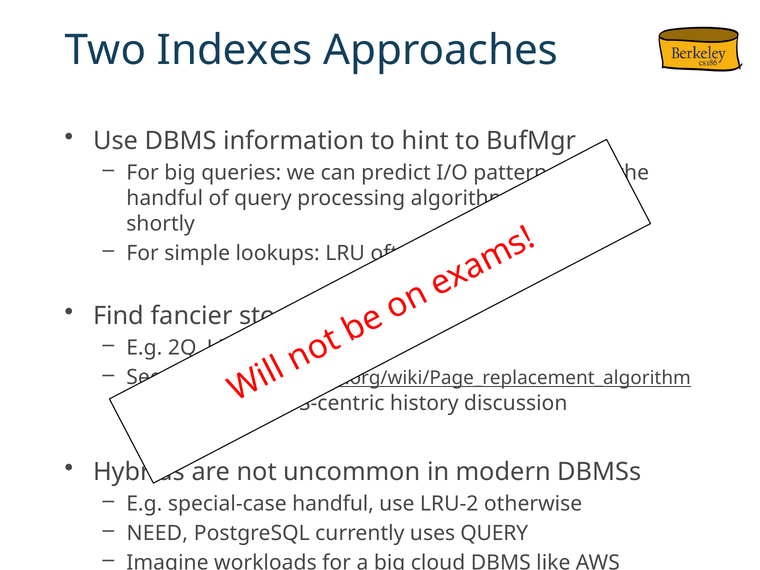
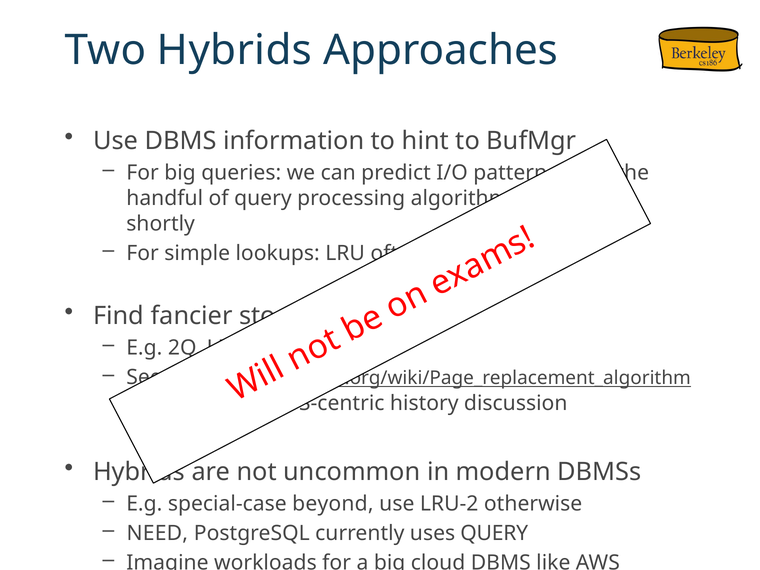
Two Indexes: Indexes -> Hybrids (234, 50)
special-case handful: handful -> beyond (333, 504)
